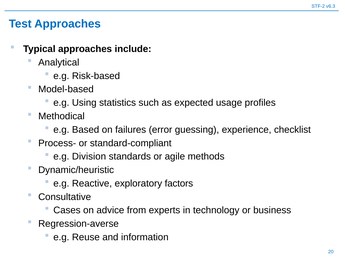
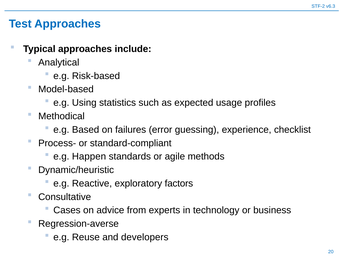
Division: Division -> Happen (89, 156)
information: information -> developers (145, 237)
